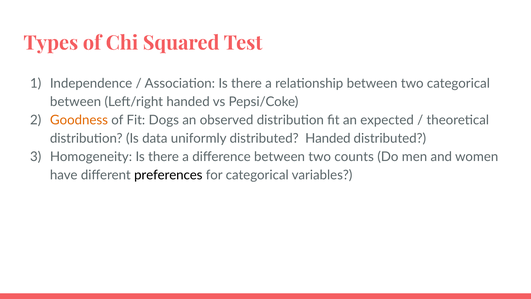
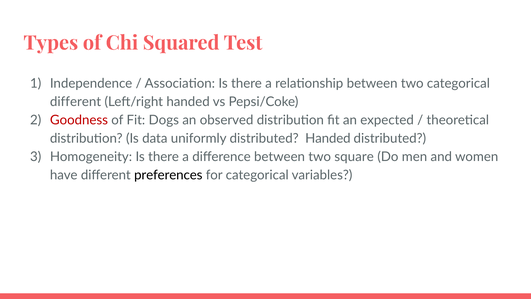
between: between -> different (76, 102)
Goodness colour: orange -> red (79, 120)
counts: counts -> square (354, 157)
